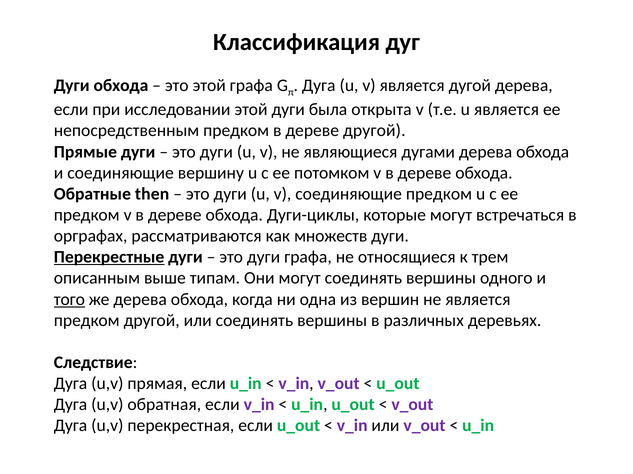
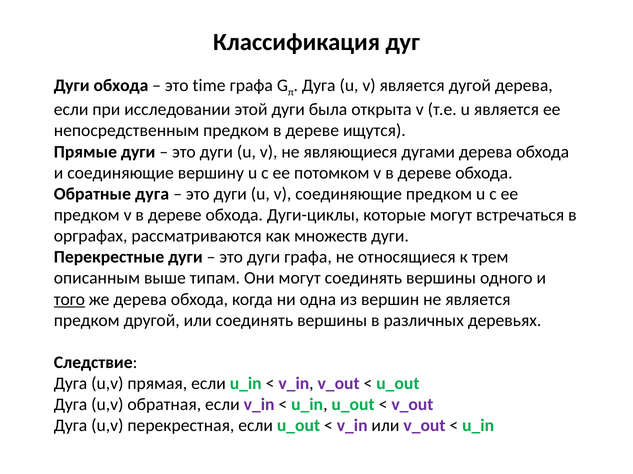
это этой: этой -> time (209, 86)
дереве другой: другой -> ищутся (374, 131)
Обратные then: then -> дуга (152, 194)
Перекрестные underline: present -> none (109, 257)
